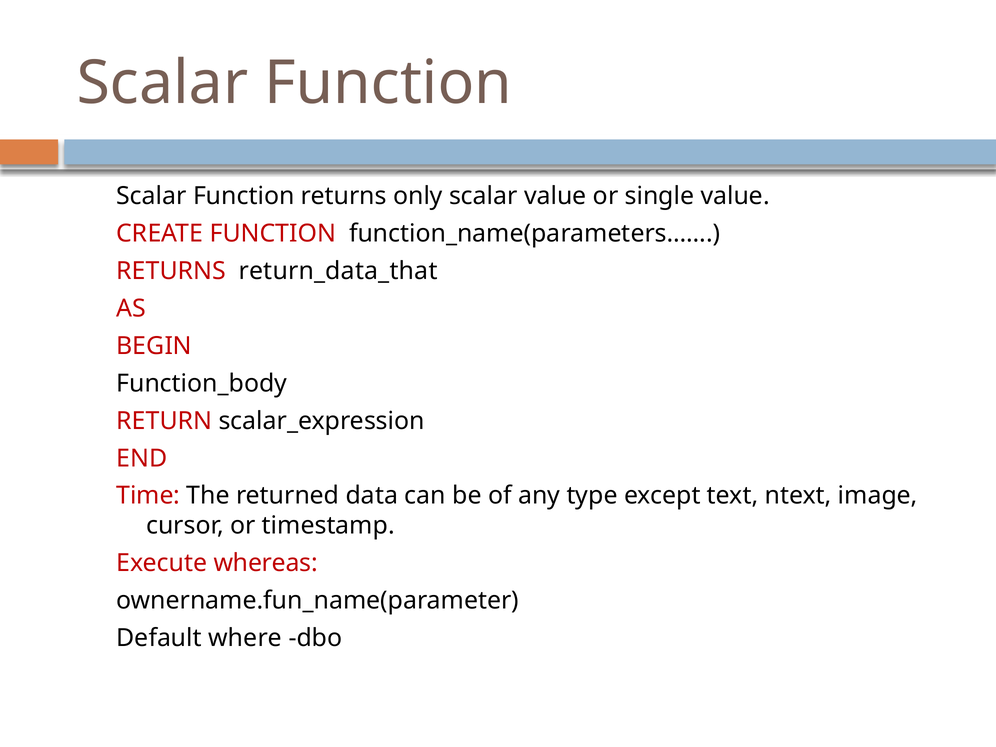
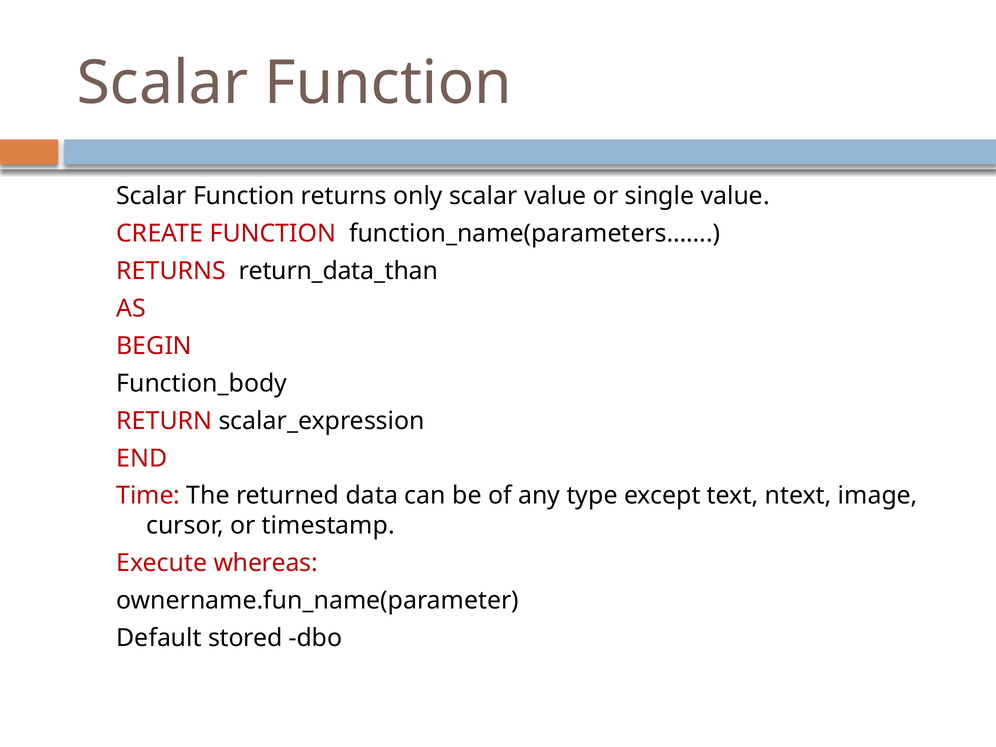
return_data_that: return_data_that -> return_data_than (338, 271)
where: where -> stored (245, 638)
